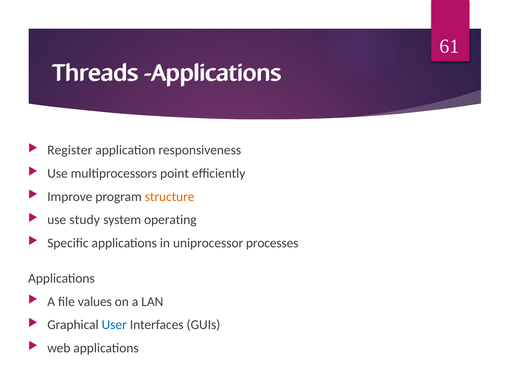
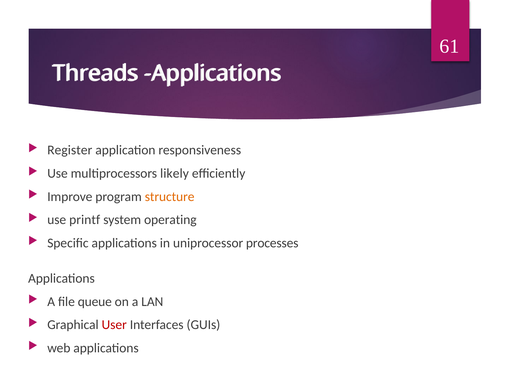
point: point -> likely (175, 173)
study: study -> printf (85, 220)
values: values -> queue (95, 301)
User colour: blue -> red (114, 325)
